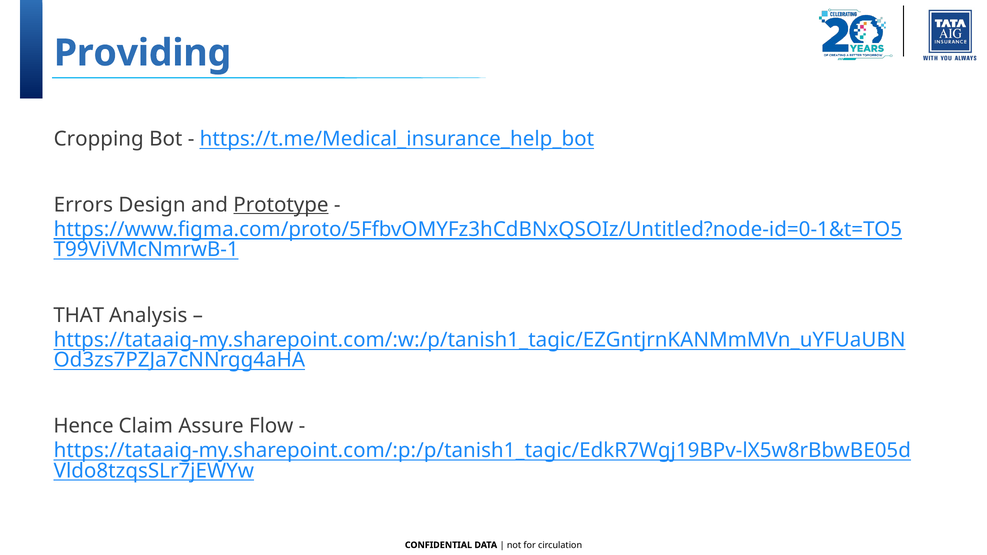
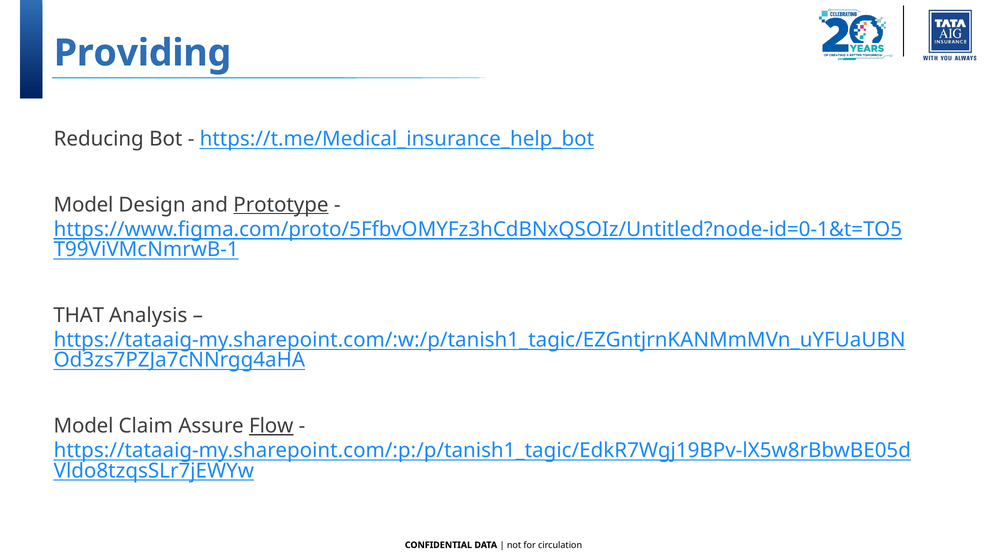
Cropping: Cropping -> Reducing (99, 139)
Errors: Errors -> Model (83, 205)
Hence: Hence -> Model (84, 426)
Flow underline: none -> present (271, 426)
